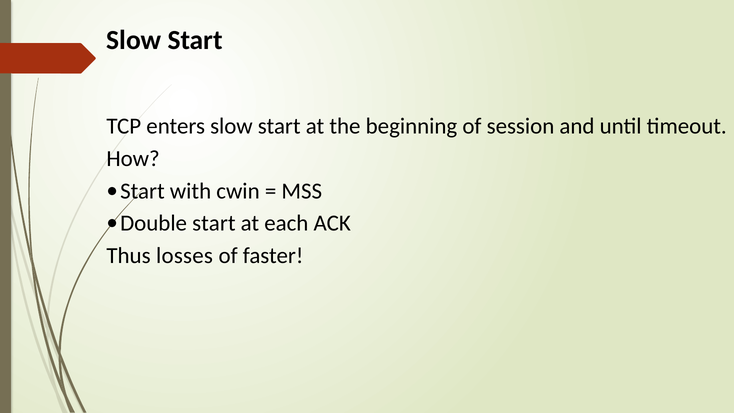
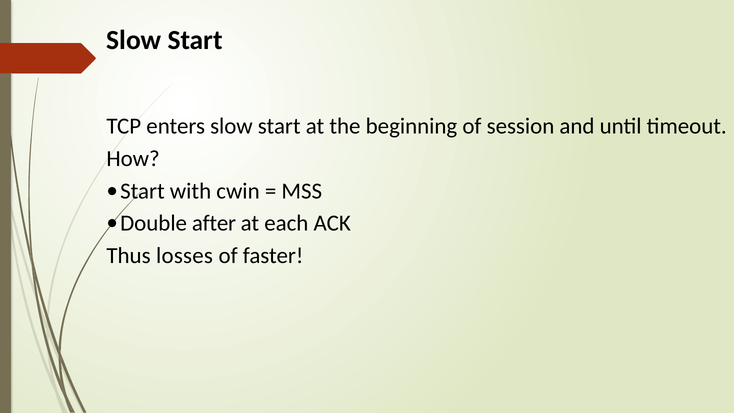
Double start: start -> after (214, 223)
